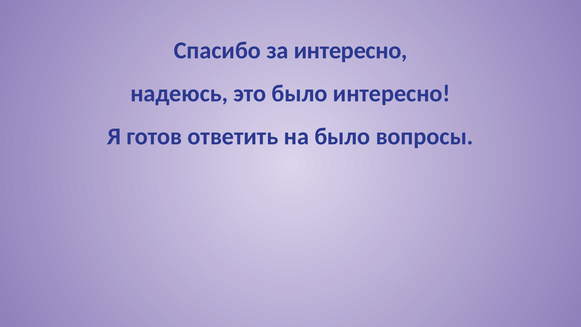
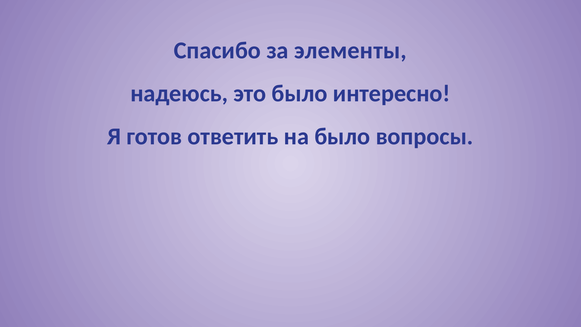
за интересно: интересно -> элементы (350, 50)
